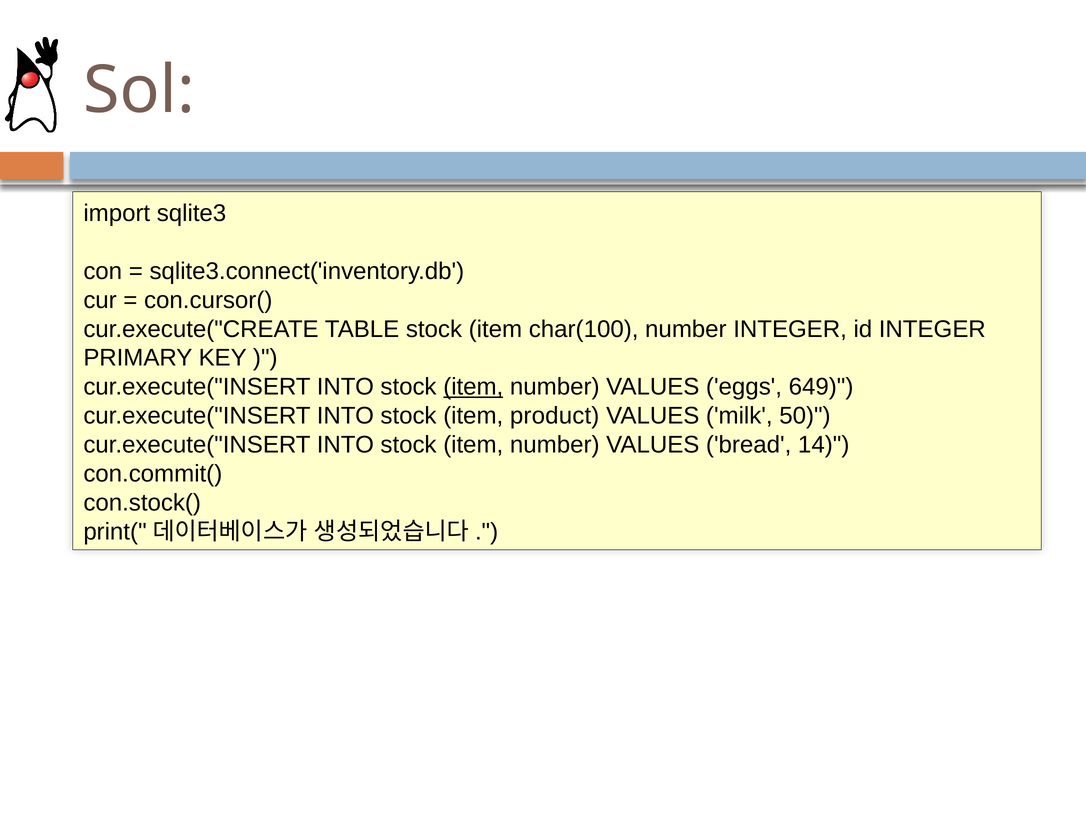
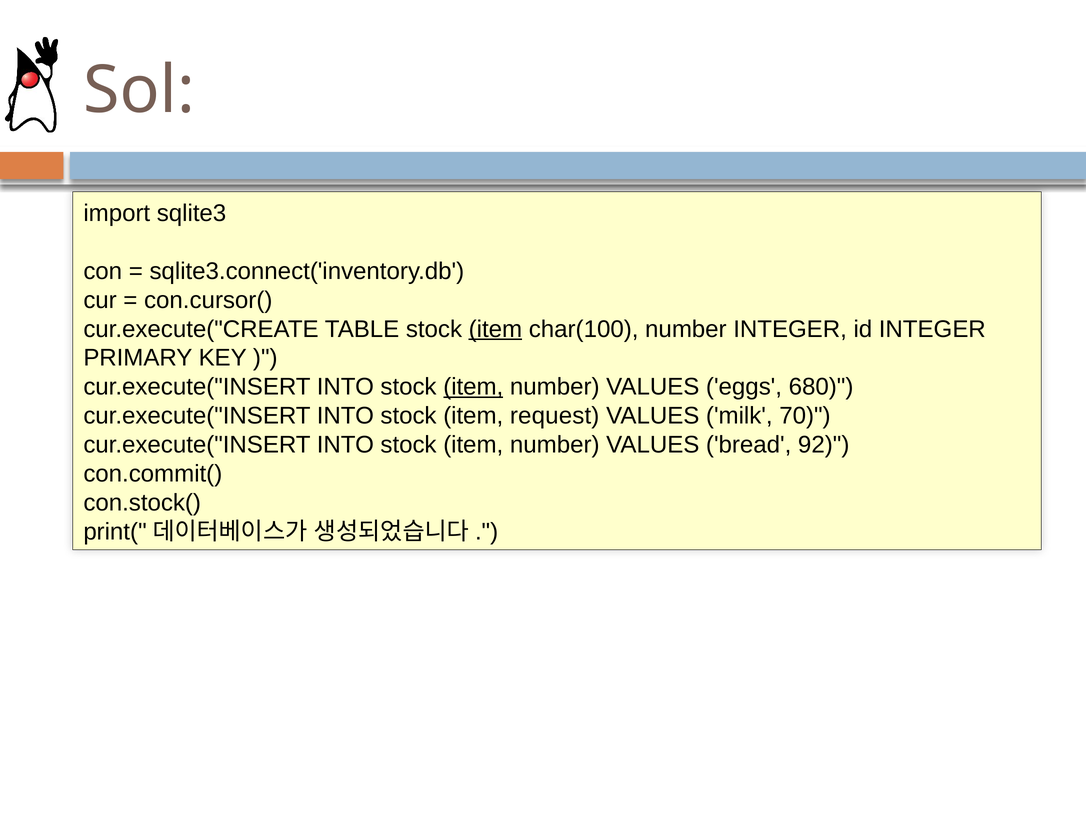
item underline: none -> present (495, 329)
649: 649 -> 680 (821, 387)
product: product -> request (555, 416)
50: 50 -> 70 (805, 416)
14: 14 -> 92 (824, 445)
